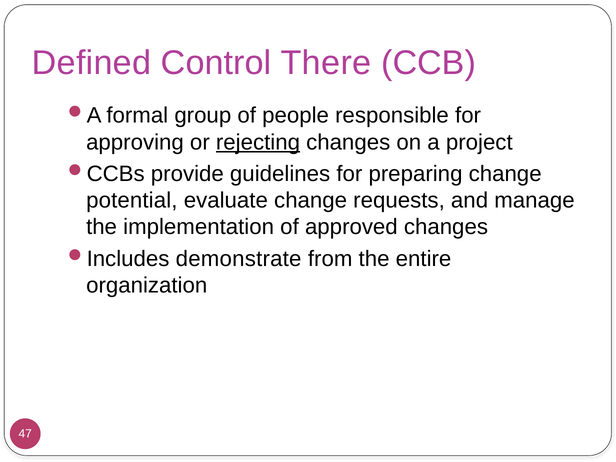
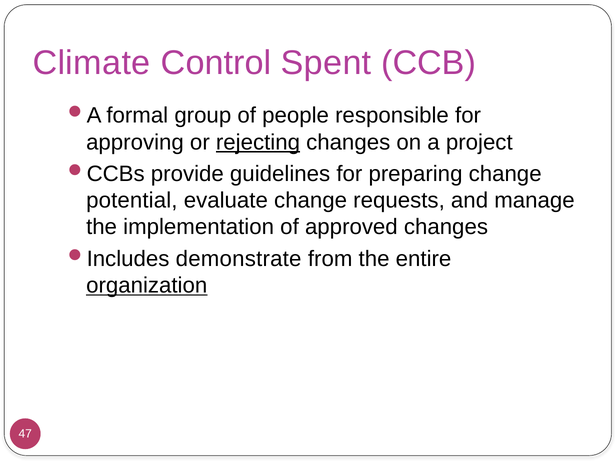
Defined: Defined -> Climate (91, 63)
There: There -> Spent (326, 63)
organization underline: none -> present (147, 285)
